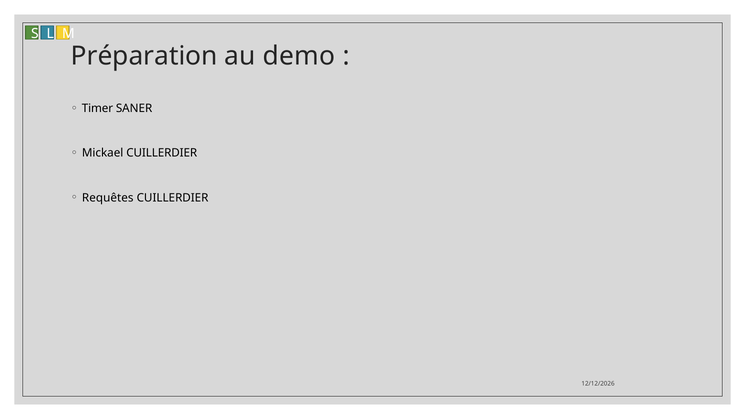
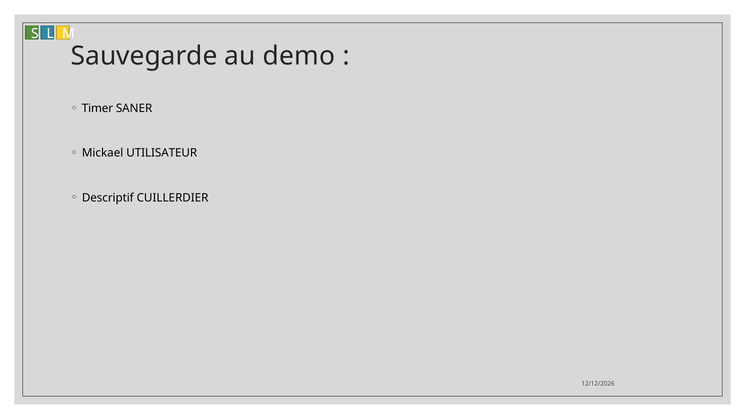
Préparation: Préparation -> Sauvegarde (144, 56)
Mickael CUILLERDIER: CUILLERDIER -> UTILISATEUR (162, 153)
Requêtes: Requêtes -> Descriptif (108, 198)
